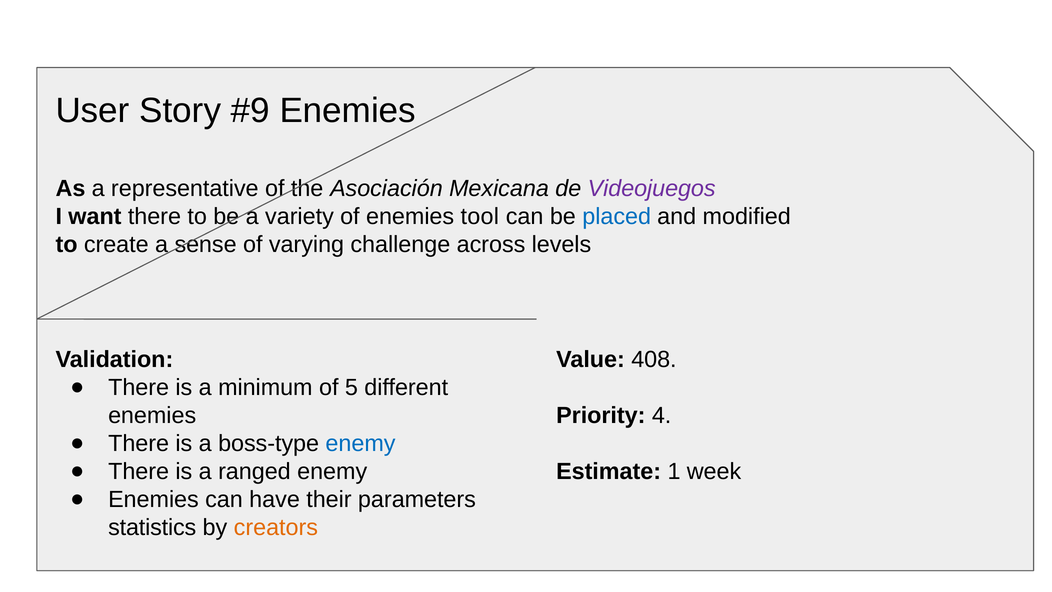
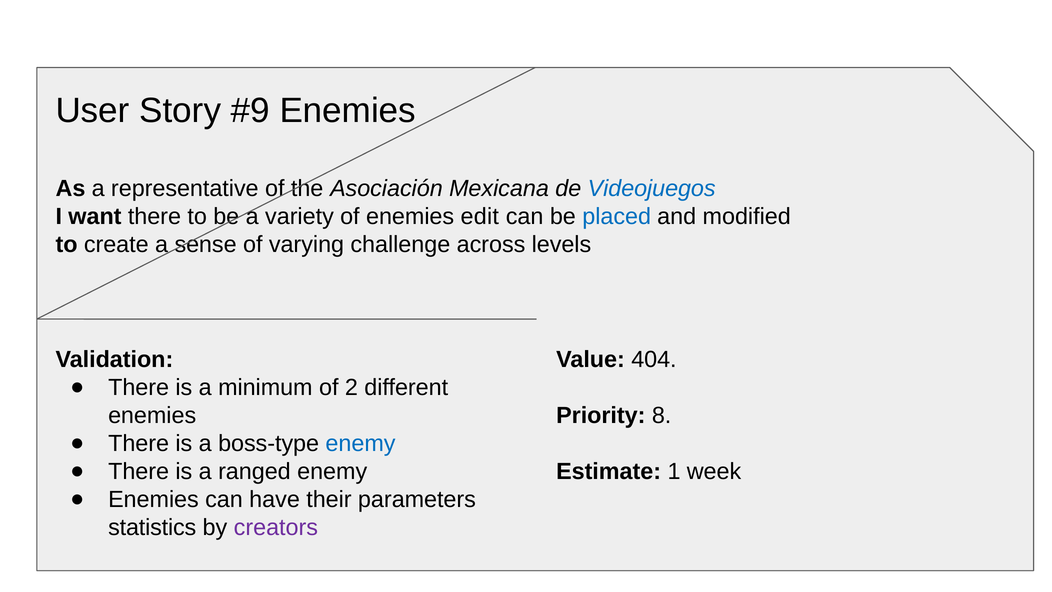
Videojuegos colour: purple -> blue (652, 189)
tool: tool -> edit (480, 217)
408: 408 -> 404 (654, 360)
5: 5 -> 2 (351, 388)
4: 4 -> 8 (662, 416)
creators colour: orange -> purple (276, 528)
